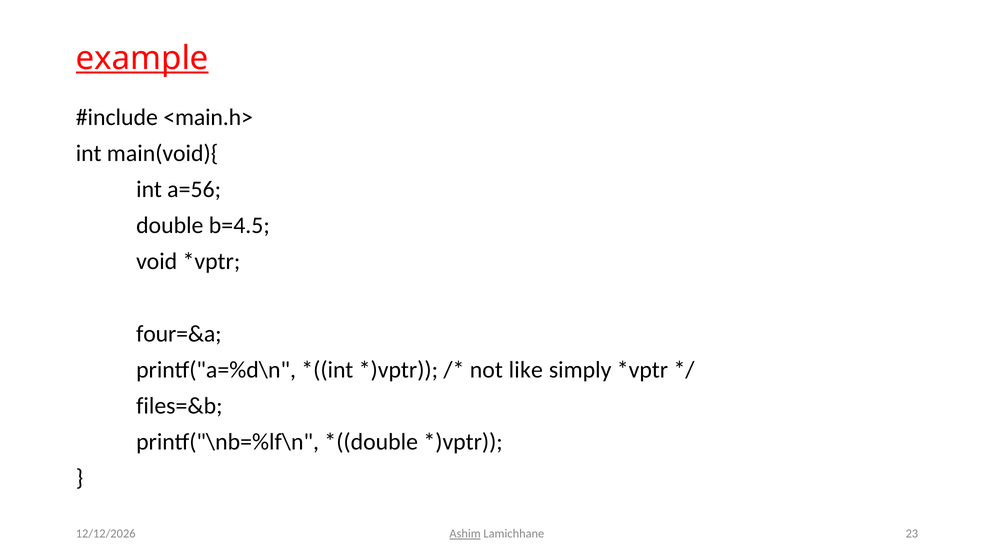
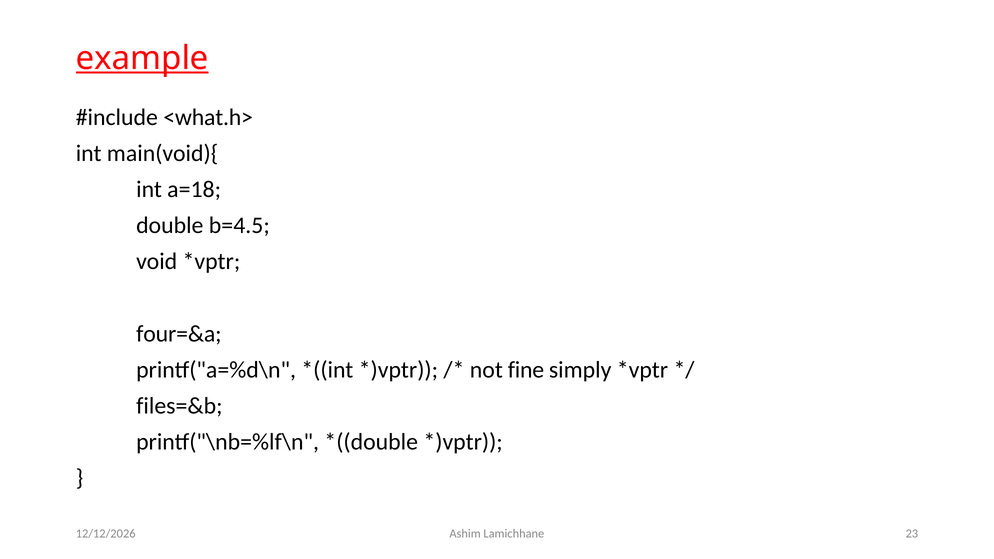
<main.h>: <main.h> -> <what.h> (208, 117)
a=56: a=56 -> a=18 (194, 189)
like: like -> fine (526, 370)
Ashim underline: present -> none (465, 534)
